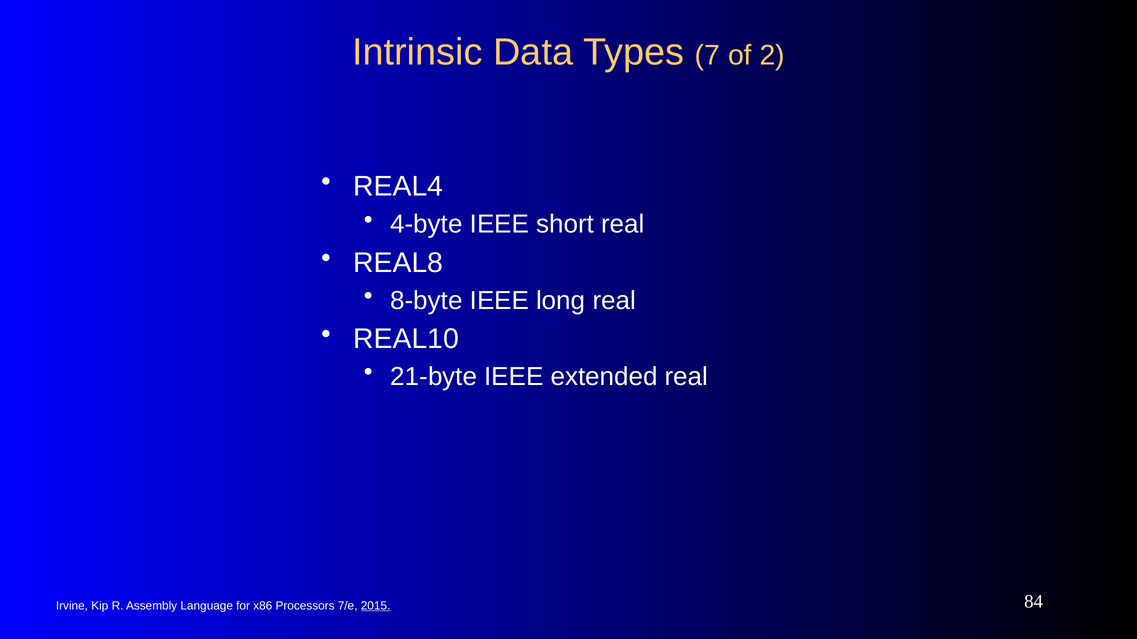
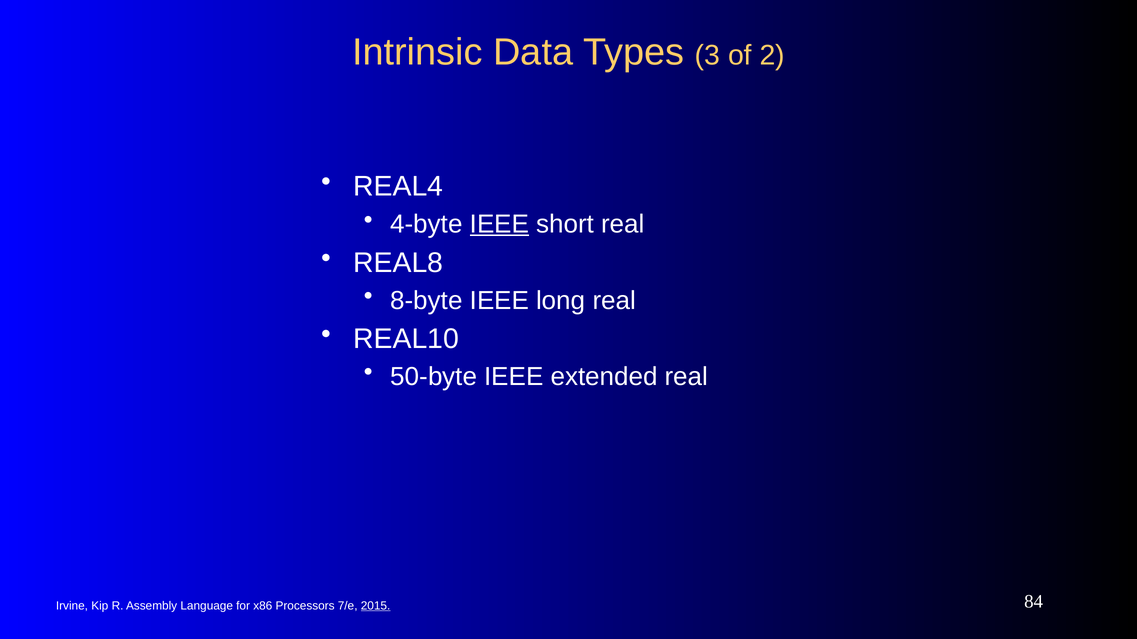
7: 7 -> 3 (708, 55)
IEEE underline: none -> present (499, 224)
21-byte: 21-byte -> 50-byte (434, 377)
